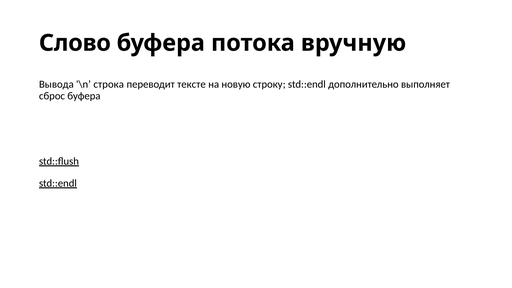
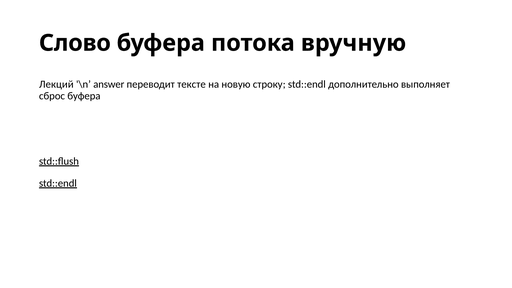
Вывода: Вывода -> Лекций (56, 84)
строка: строка -> answer (109, 84)
